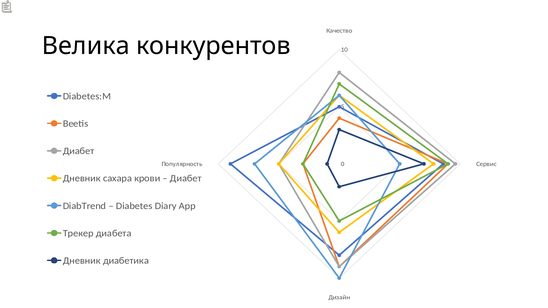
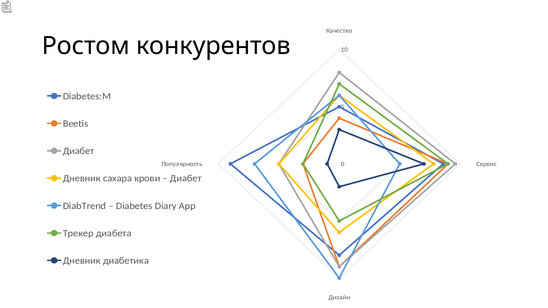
Велика: Велика -> Ростом (86, 46)
